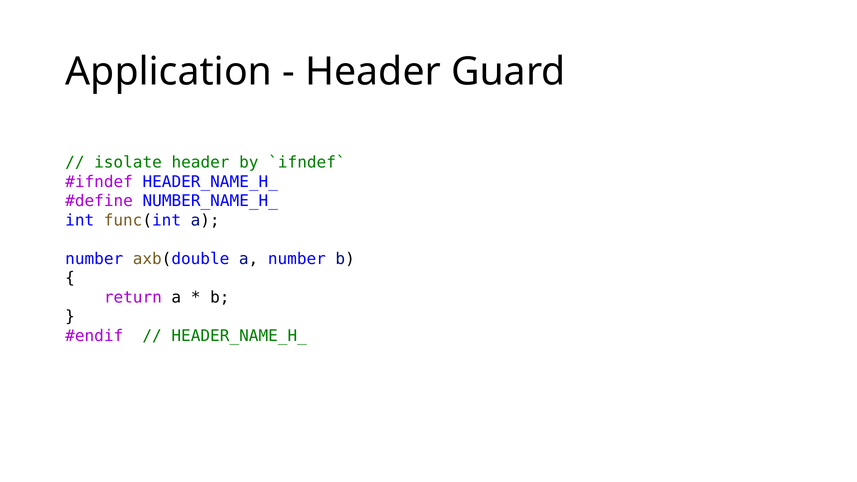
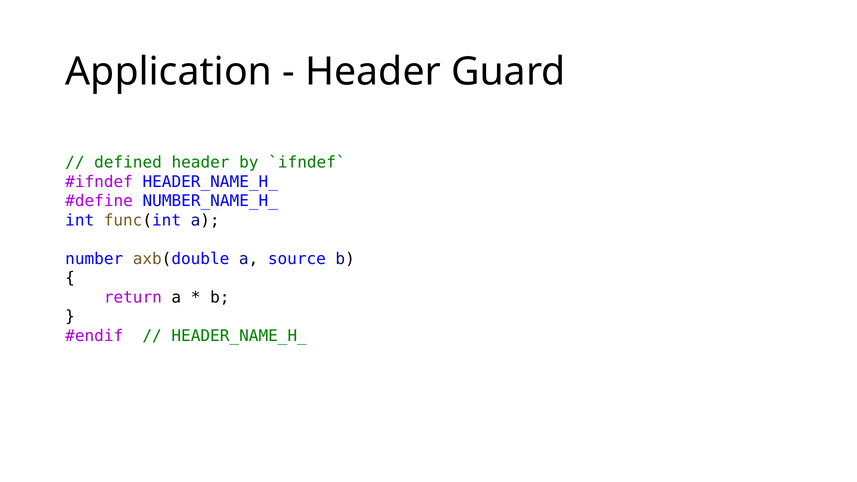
isolate: isolate -> defined (128, 162)
axb(double a number: number -> source (297, 259)
